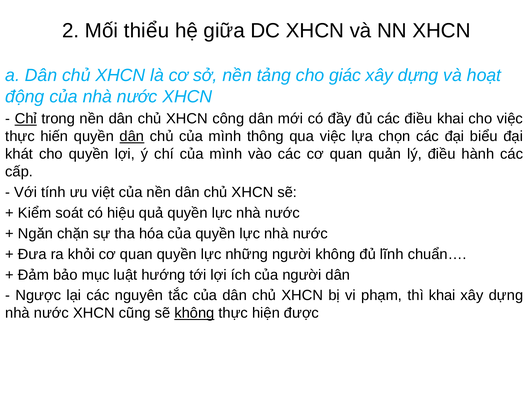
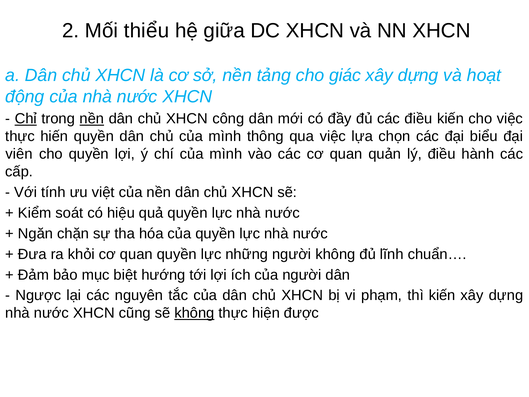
nền underline: none -> present (92, 119)
điều khai: khai -> kiến (450, 119)
dân underline: present -> none (132, 136)
khát: khát -> viên (19, 154)
luật: luật -> biệt (125, 275)
thì khai: khai -> kiến (442, 295)
